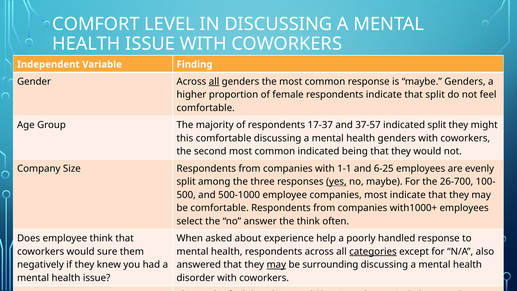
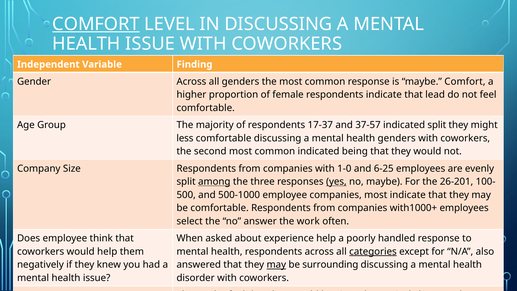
COMFORT underline: none -> present (96, 24)
all underline: present -> none (214, 81)
maybe Genders: Genders -> Comfort (465, 81)
that split: split -> lead (435, 95)
this: this -> less (185, 138)
1-1: 1-1 -> 1-0 (344, 168)
among underline: none -> present (214, 182)
26-700: 26-700 -> 26-201 (457, 182)
the think: think -> work (308, 221)
would sure: sure -> help (107, 251)
